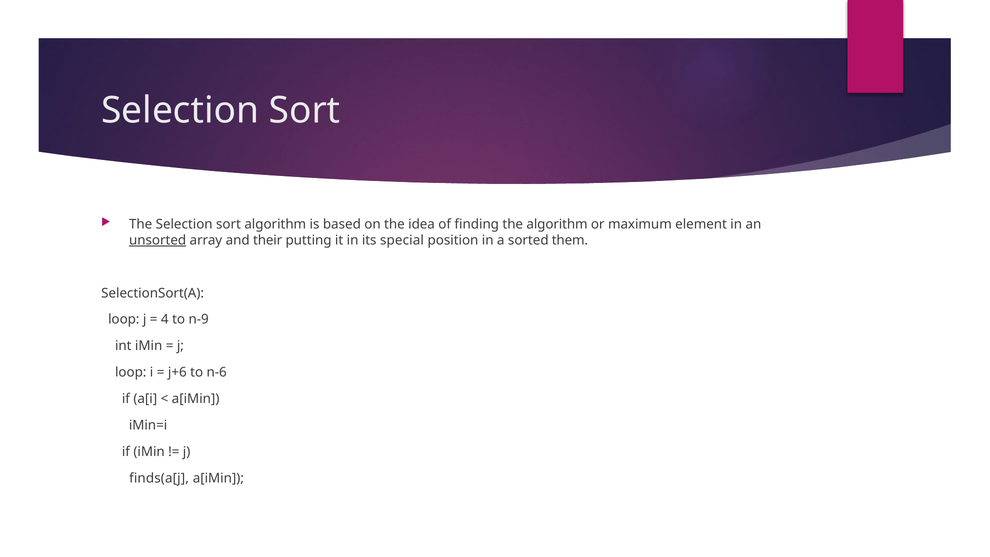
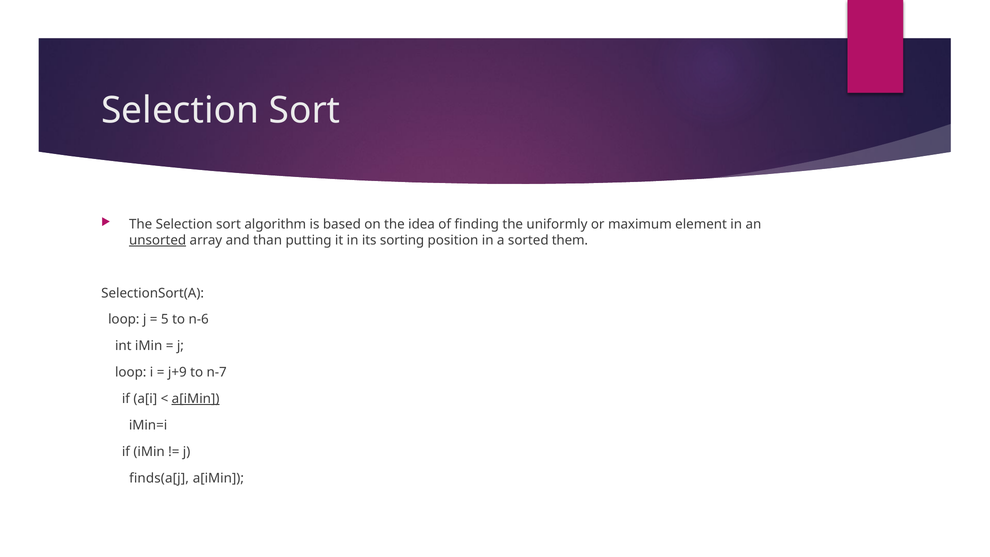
the algorithm: algorithm -> uniformly (557, 224)
their: their -> than (268, 240)
special: special -> sorting (402, 240)
4: 4 -> 5 (165, 319)
n-9: n-9 -> n-6 (199, 319)
j+6: j+6 -> j+9 (177, 372)
n-6: n-6 -> n-7 (217, 372)
a[iMin underline: none -> present (196, 399)
